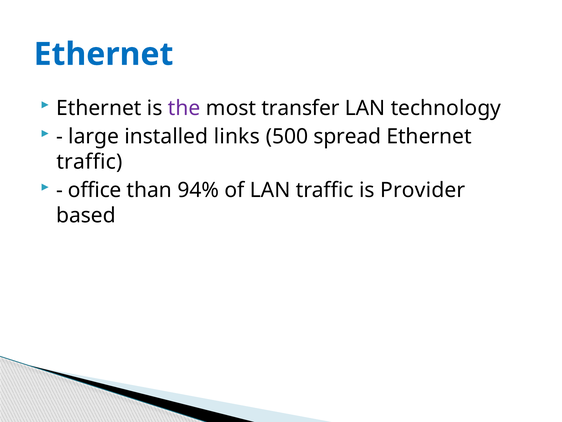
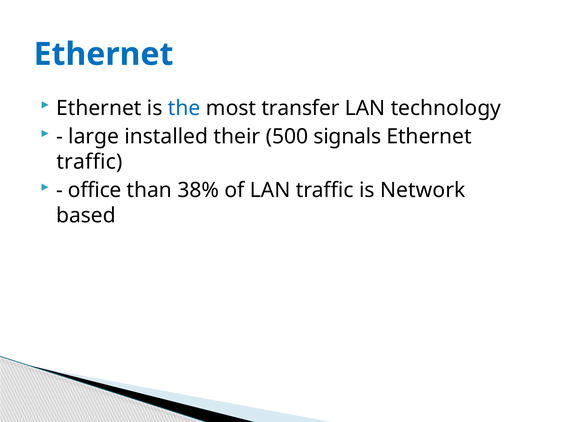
the colour: purple -> blue (184, 108)
links: links -> their (237, 136)
spread: spread -> signals (347, 136)
94%: 94% -> 38% (198, 190)
Provider: Provider -> Network (423, 190)
